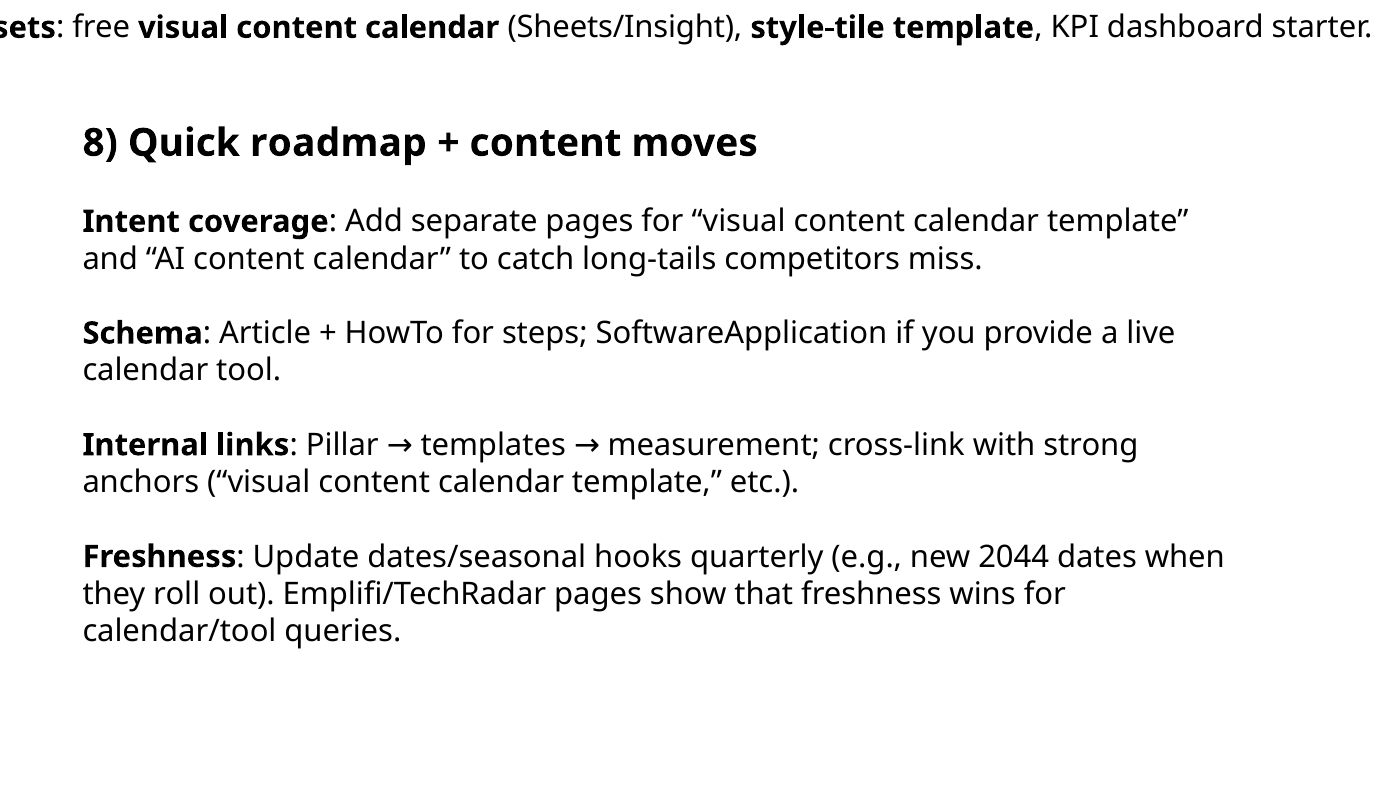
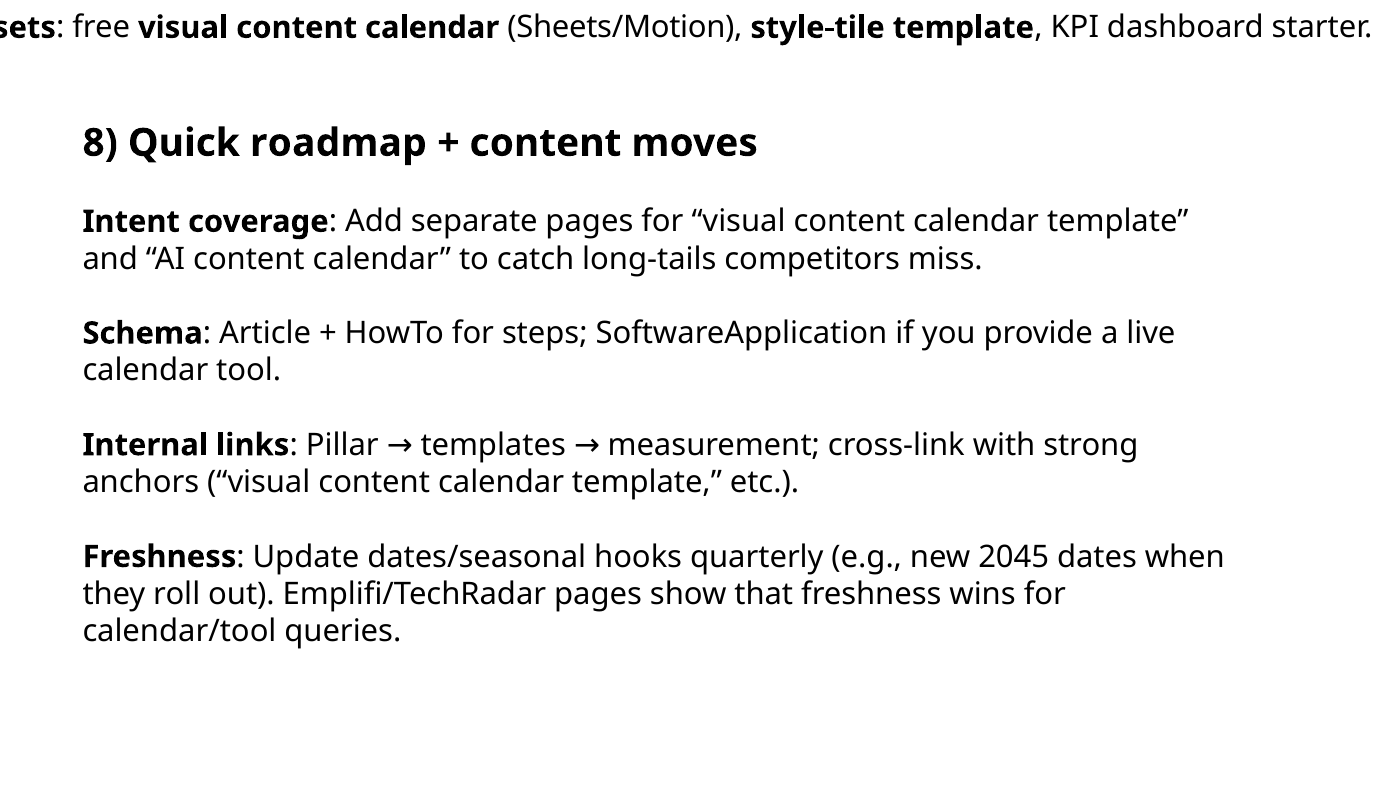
Sheets/Insight: Sheets/Insight -> Sheets/Motion (625, 28)
2044: 2044 -> 2045 (1014, 557)
